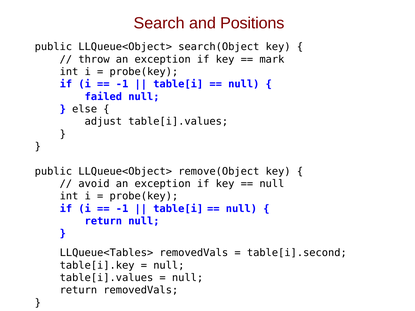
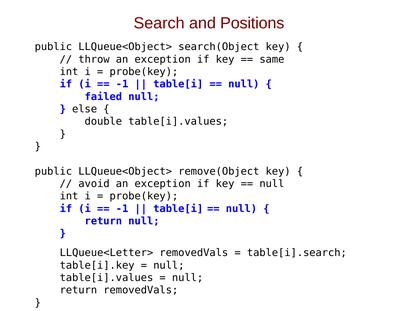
mark: mark -> same (272, 59)
adjust: adjust -> double (103, 122)
LLQueue<Tables>: LLQueue<Tables> -> LLQueue<Letter> (106, 253)
table[i].second: table[i].second -> table[i].search (297, 253)
